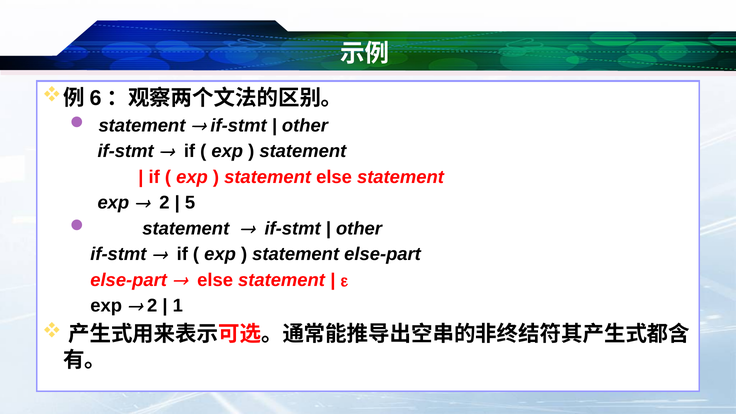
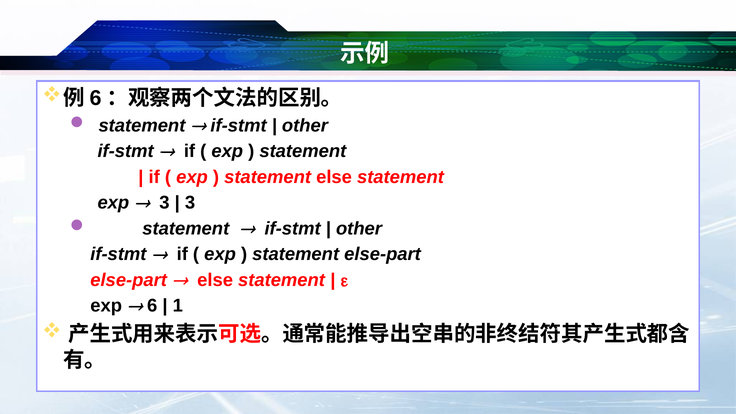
2: 2 -> 3 (164, 203)
5: 5 -> 3 (190, 203)
2: 2 -> 6 (152, 306)
